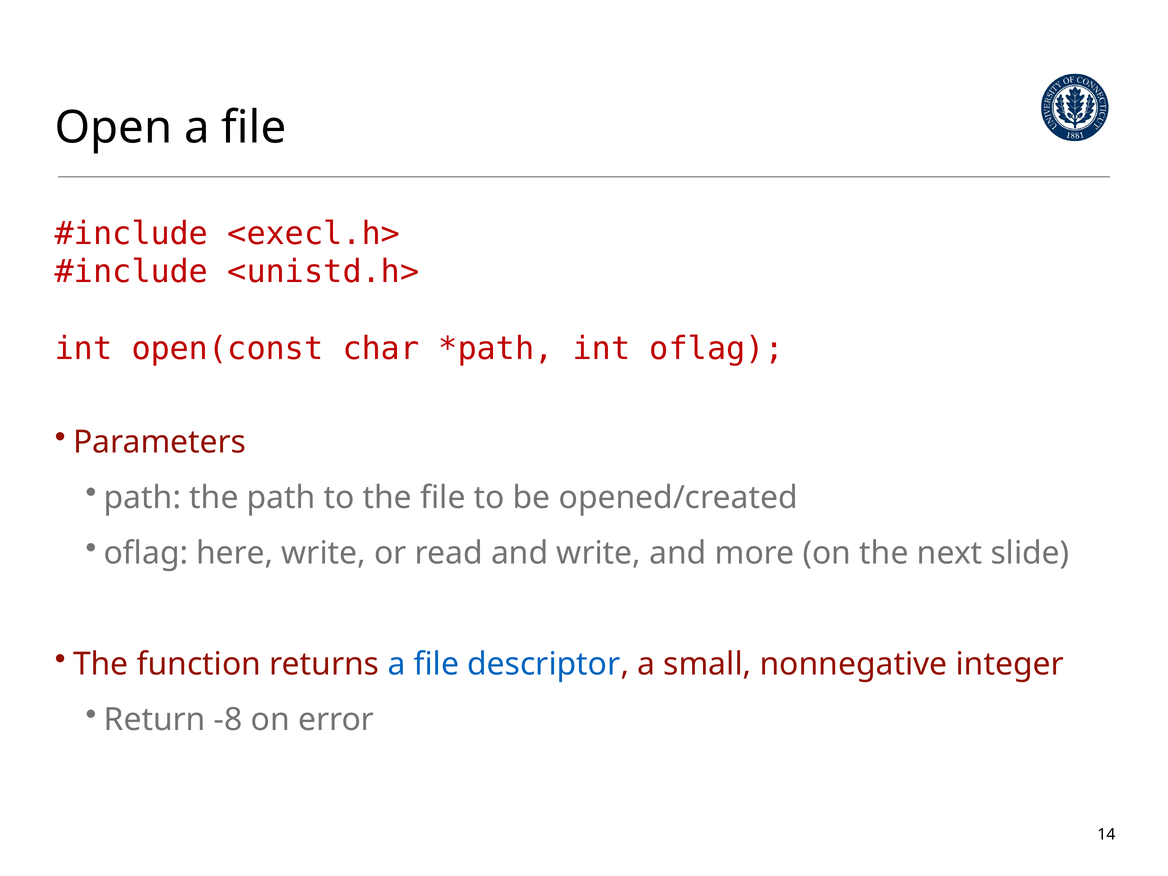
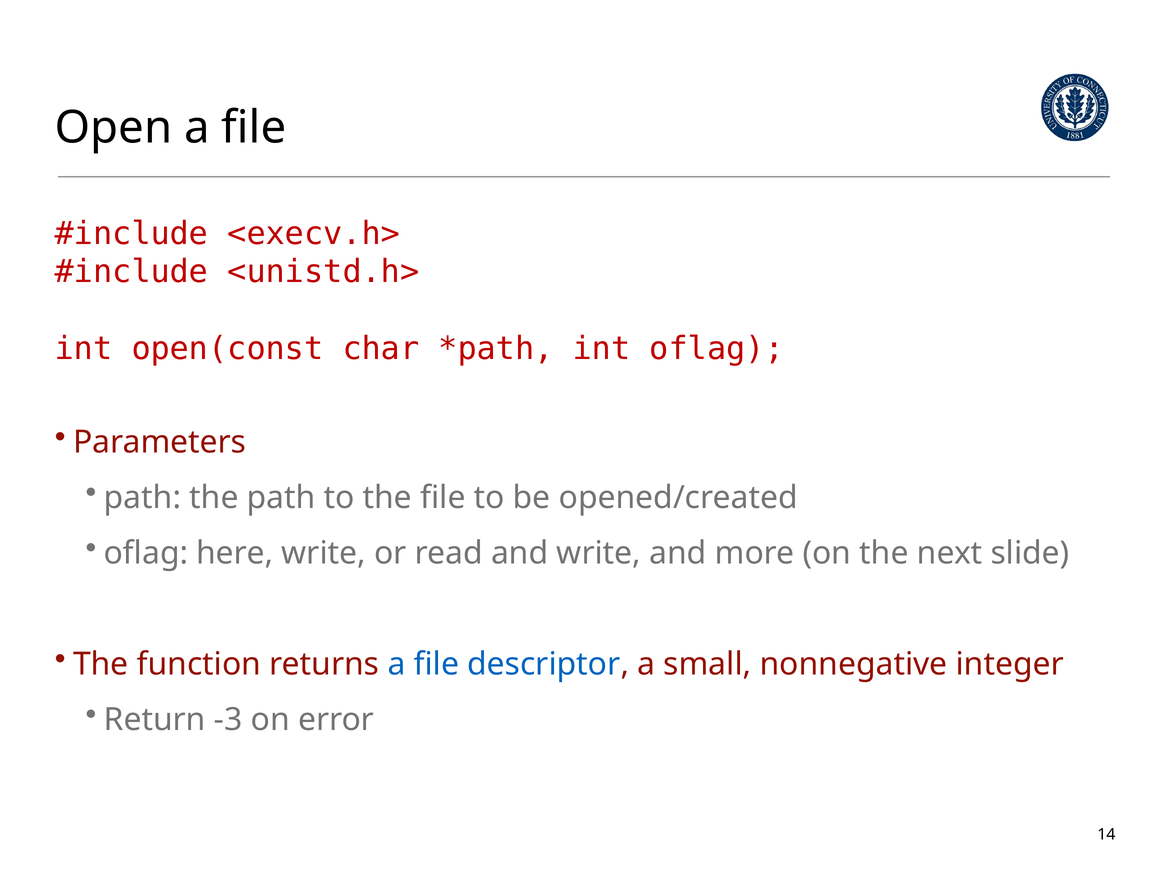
<execl.h>: <execl.h> -> <execv.h> (314, 234)
-8: -8 -> -3 (228, 720)
